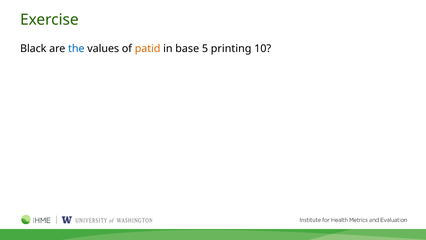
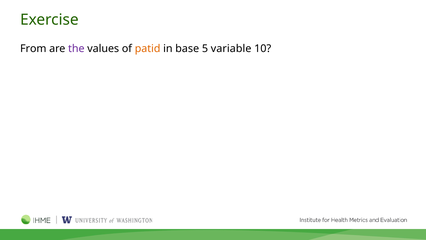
Black: Black -> From (33, 49)
the colour: blue -> purple (76, 49)
printing: printing -> variable (231, 49)
